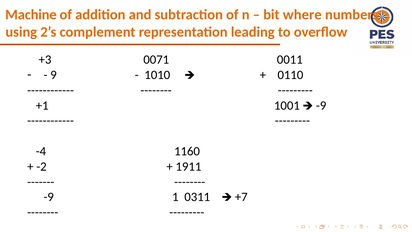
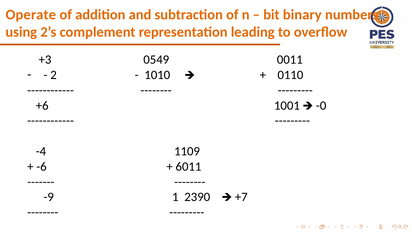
Machine: Machine -> Operate (31, 15)
where: where -> binary (302, 15)
0071: 0071 -> 0549 (156, 60)
9: 9 -> 2 (53, 75)
+1: +1 -> +6 (42, 105)
1001 -9: -9 -> -0 (321, 105)
1160: 1160 -> 1109 (187, 151)
-2: -2 -> -6 (42, 166)
1911: 1911 -> 6011 (188, 166)
0311: 0311 -> 2390 (197, 197)
